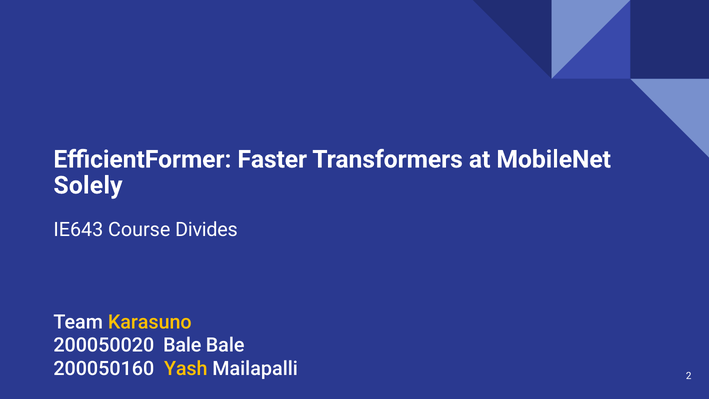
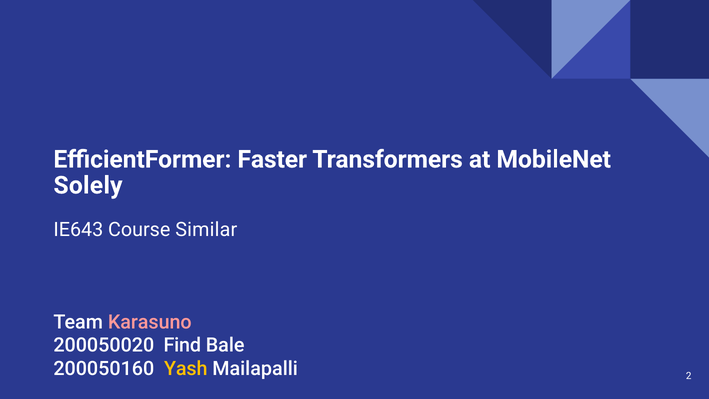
Divides: Divides -> Similar (206, 229)
Karasuno colour: yellow -> pink (150, 322)
200050020 Bale: Bale -> Find (182, 345)
